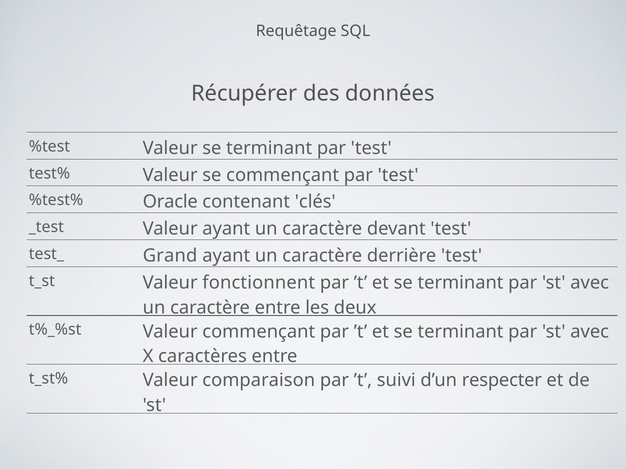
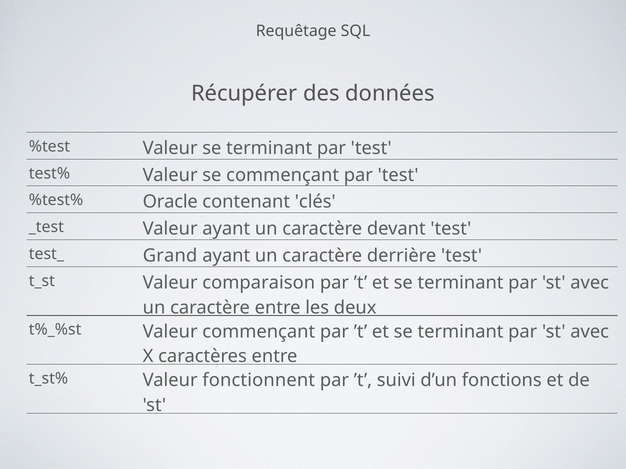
fonctionnent: fonctionnent -> comparaison (259, 283)
comparaison: comparaison -> fonctionnent (259, 381)
respecter: respecter -> fonctions (502, 381)
